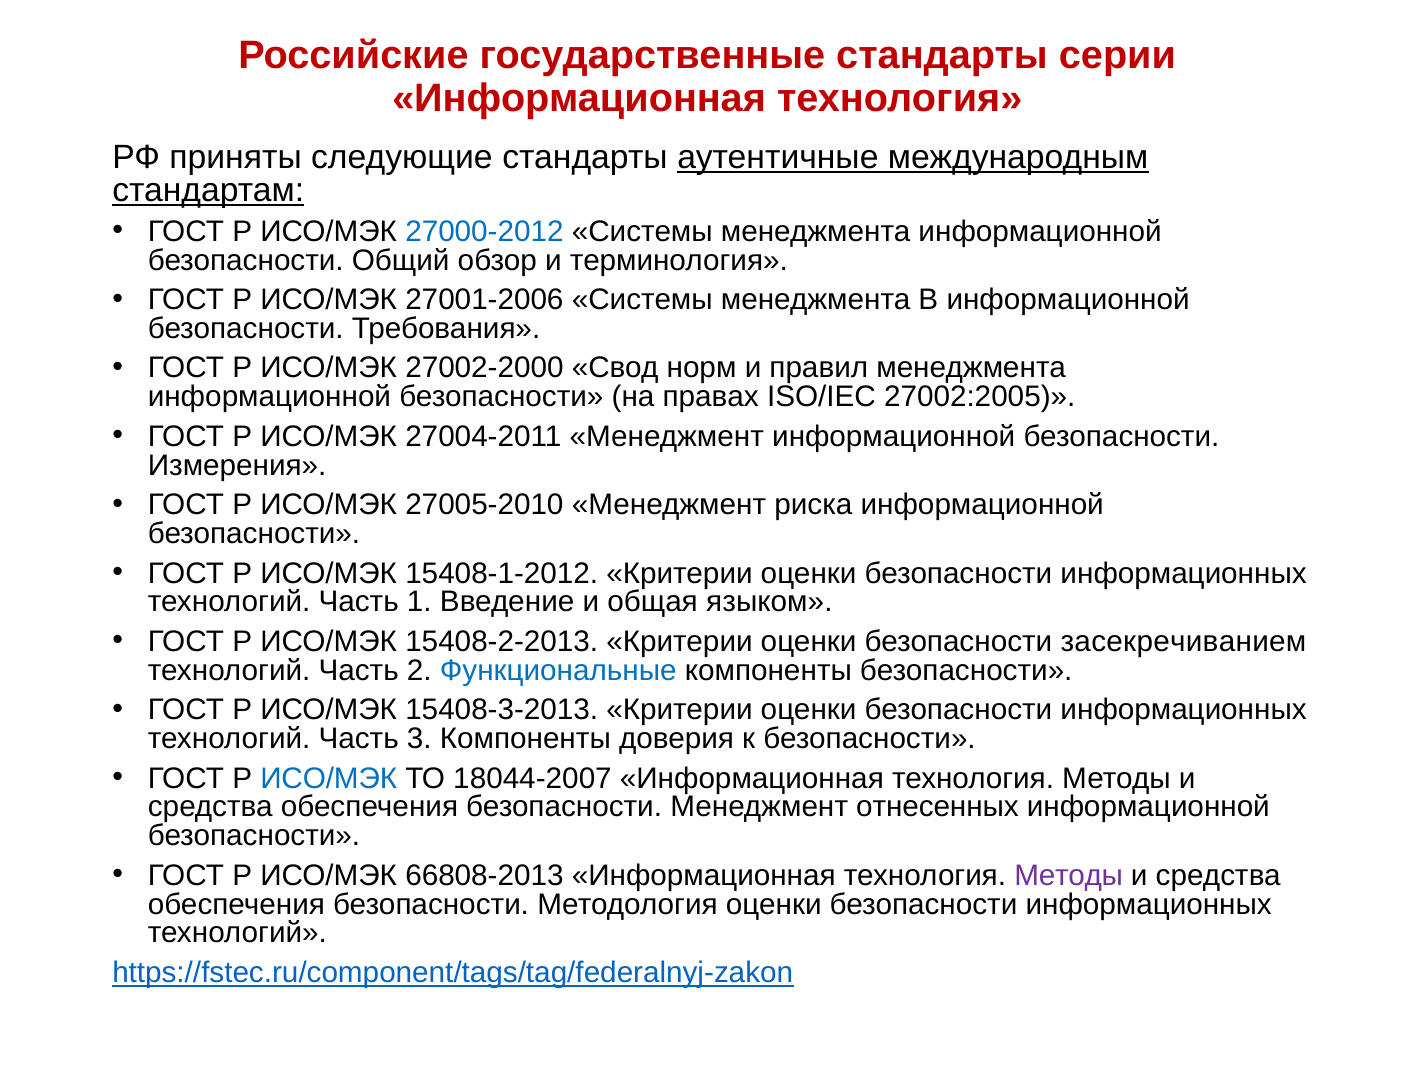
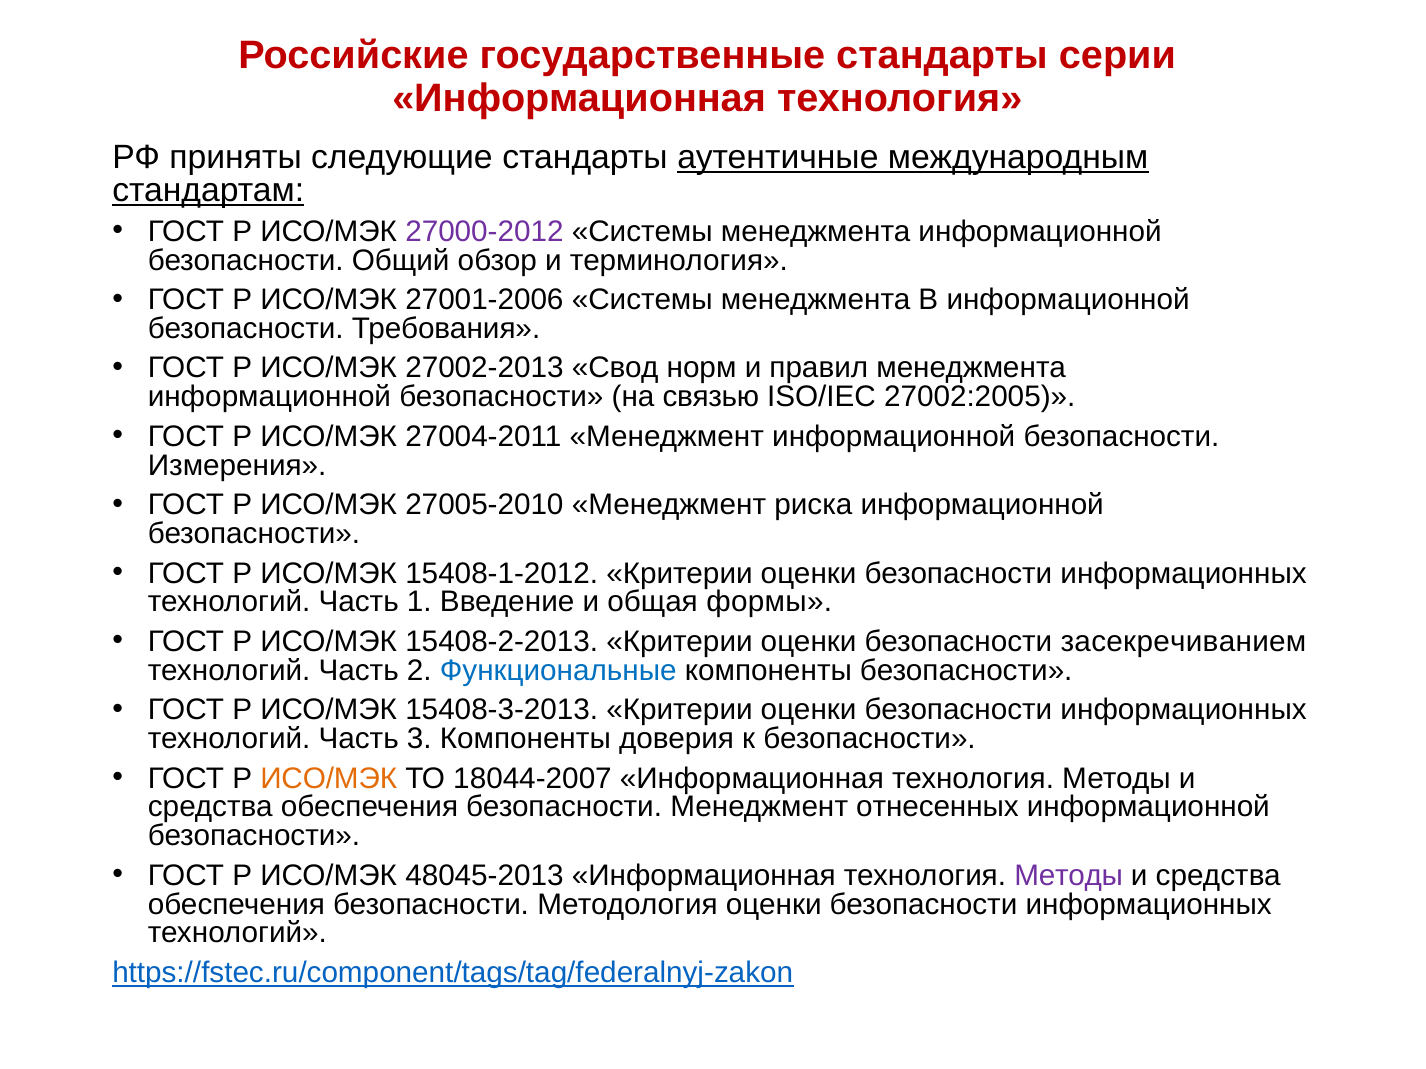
27000-2012 colour: blue -> purple (484, 232)
27002-2000: 27002-2000 -> 27002-2013 (484, 368)
правах: правах -> связью (711, 397)
языком: языком -> формы (769, 602)
ИСО/МЭК colour: blue -> orange (329, 779)
66808-2013: 66808-2013 -> 48045-2013 (484, 876)
